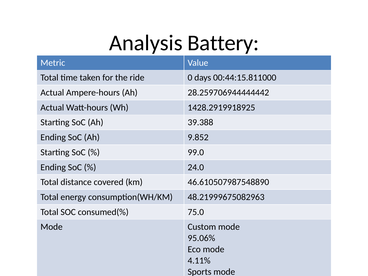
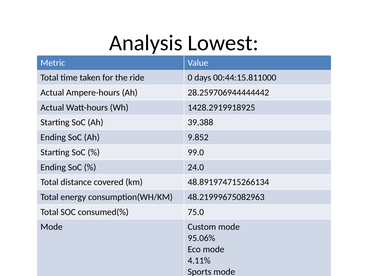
Battery: Battery -> Lowest (223, 43)
46.610507987548890: 46.610507987548890 -> 48.891974715266134 (228, 182)
